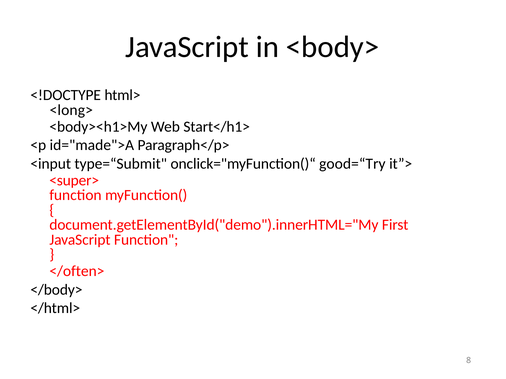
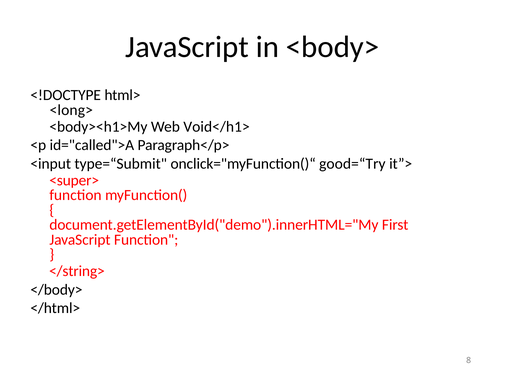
Start</h1>: Start</h1> -> Void</h1> (217, 127)
id="made">A: id="made">A -> id="called">A (92, 145)
</often>: </often> -> </string> (77, 272)
